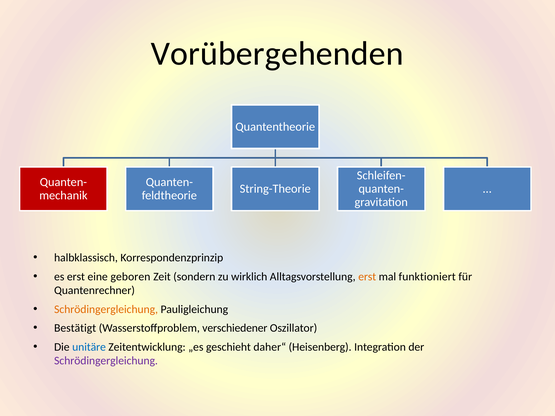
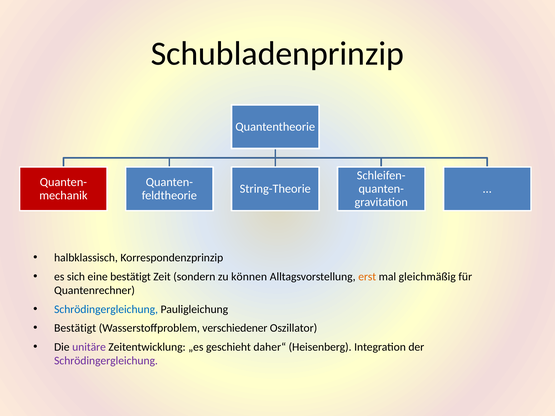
Vorübergehenden: Vorübergehenden -> Schubladenprinzip (277, 54)
es erst: erst -> sich (76, 277)
eine geboren: geboren -> bestätigt (131, 277)
wirklich: wirklich -> können (249, 277)
funktioniert: funktioniert -> gleichmäßig (427, 277)
Schrödingergleichung colour: orange -> blue (106, 309)
unitäre colour: blue -> purple (89, 347)
